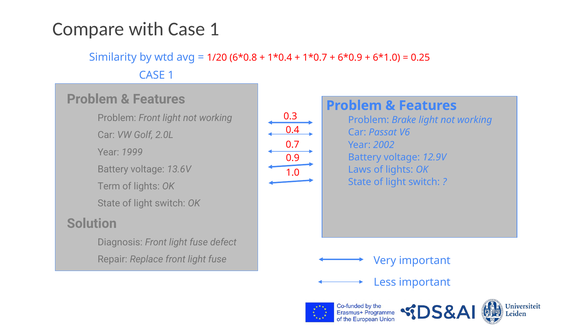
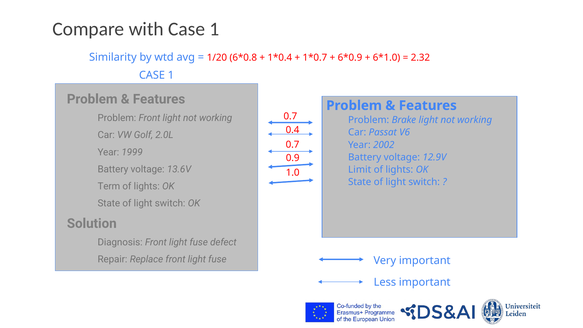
0.25: 0.25 -> 2.32 (420, 58)
0.3: 0.3 -> 0.7 (290, 116)
Laws: Laws -> Limit (360, 170)
